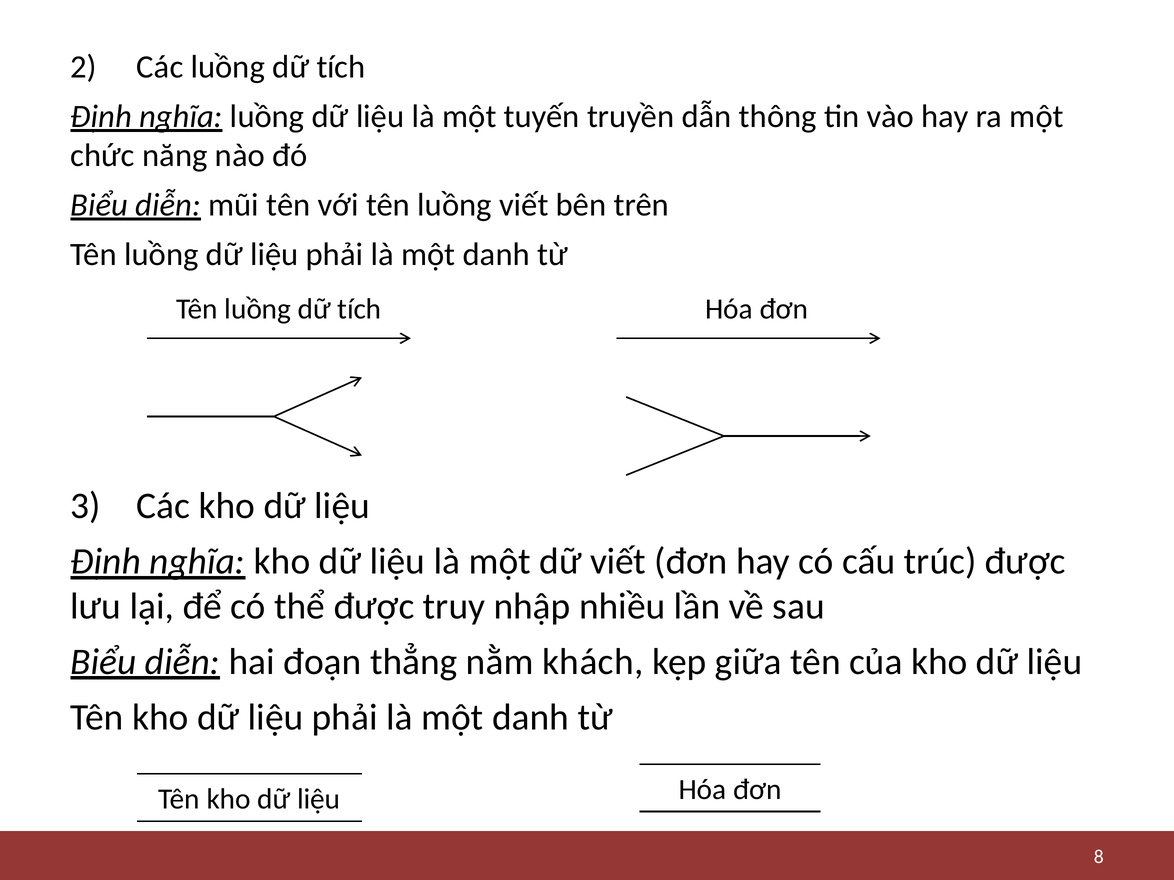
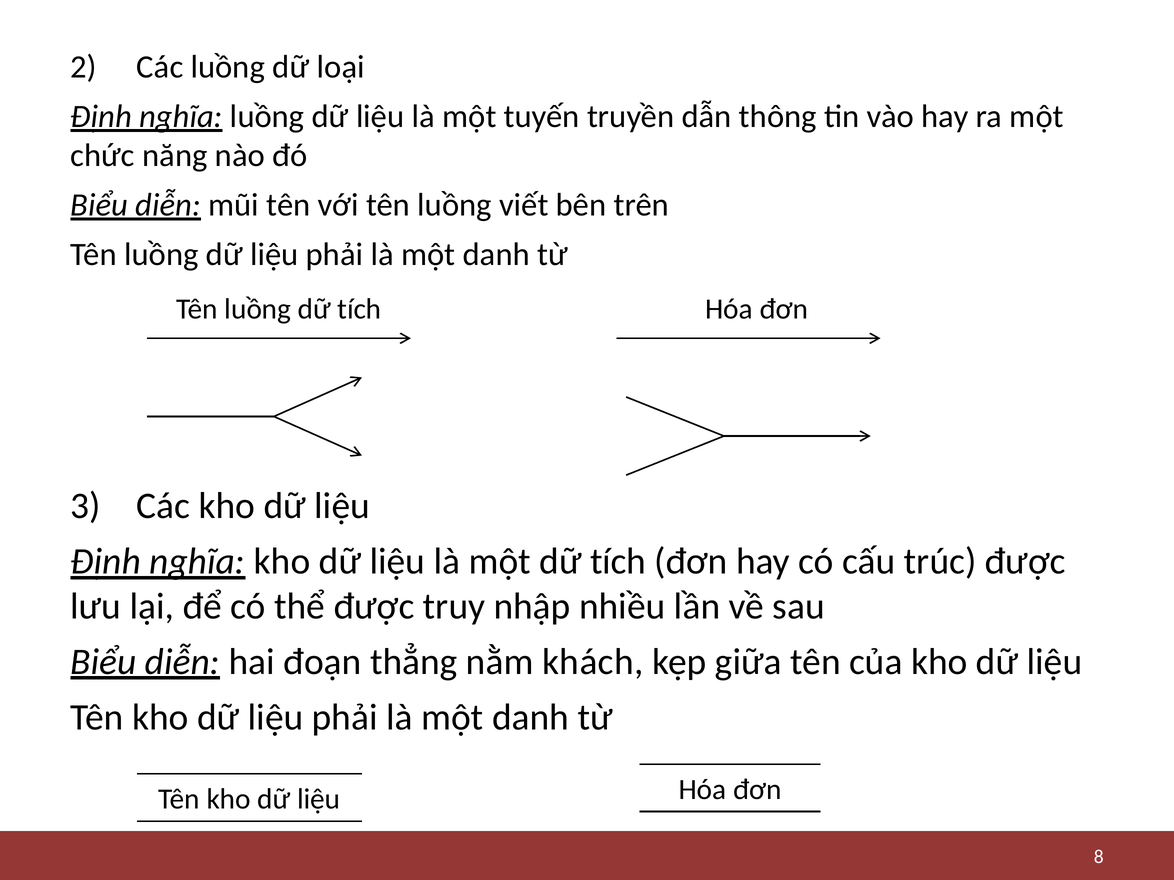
Các luồng dữ tích: tích -> loại (341, 67)
một dữ viết: viết -> tích (618, 562)
